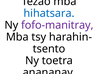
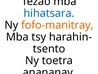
fofo-manitray colour: purple -> orange (57, 25)
